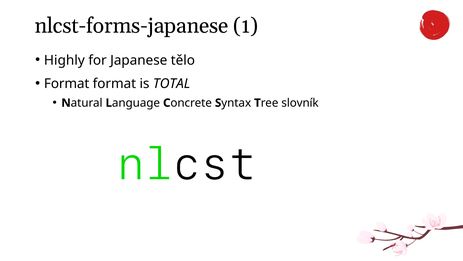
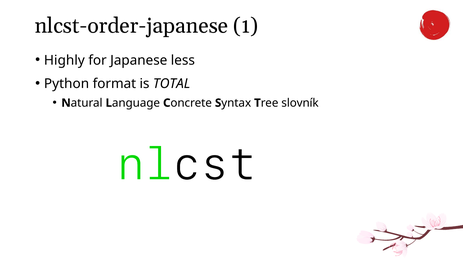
nlcst-forms-japanese: nlcst-forms-japanese -> nlcst-order-japanese (131, 26)
tělo: tělo -> less (183, 60)
Format: Format -> Python (67, 83)
